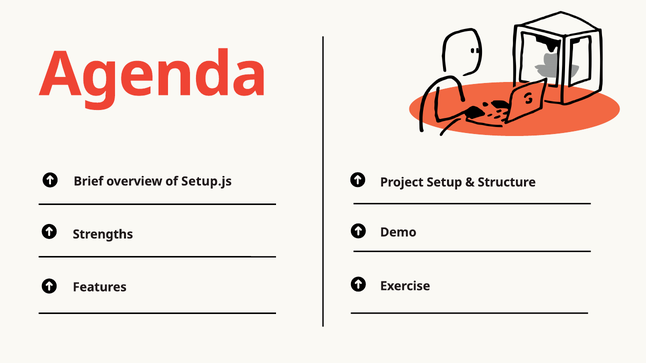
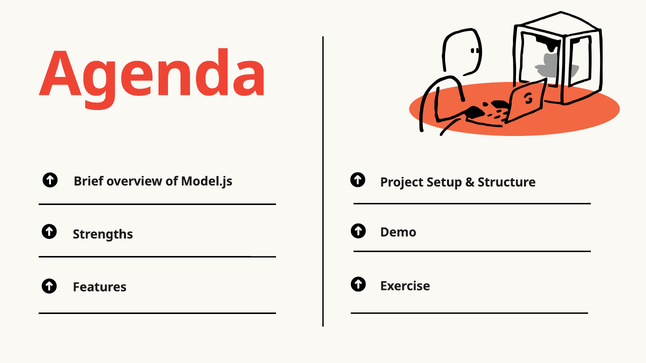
Setup.js: Setup.js -> Model.js (207, 182)
